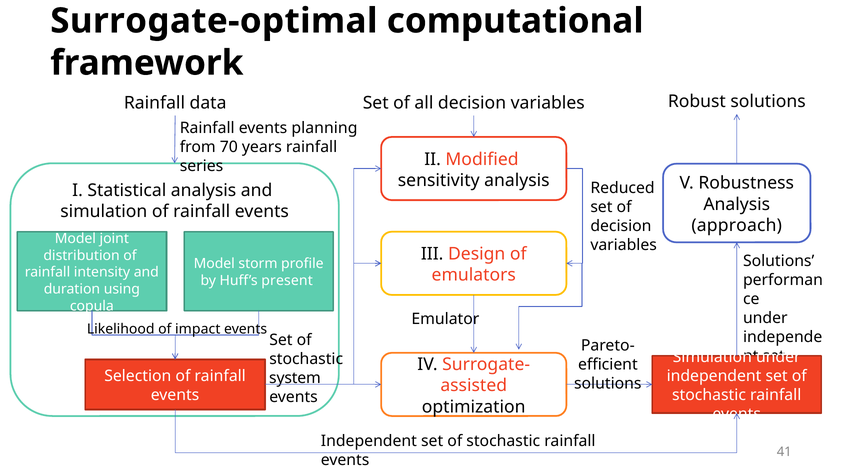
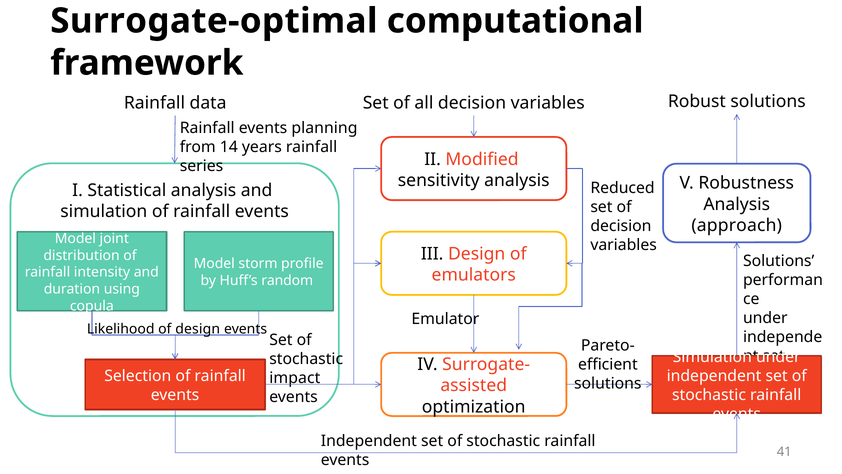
70: 70 -> 14 (229, 147)
present: present -> random (287, 281)
of impact: impact -> design (198, 329)
system: system -> impact (295, 378)
